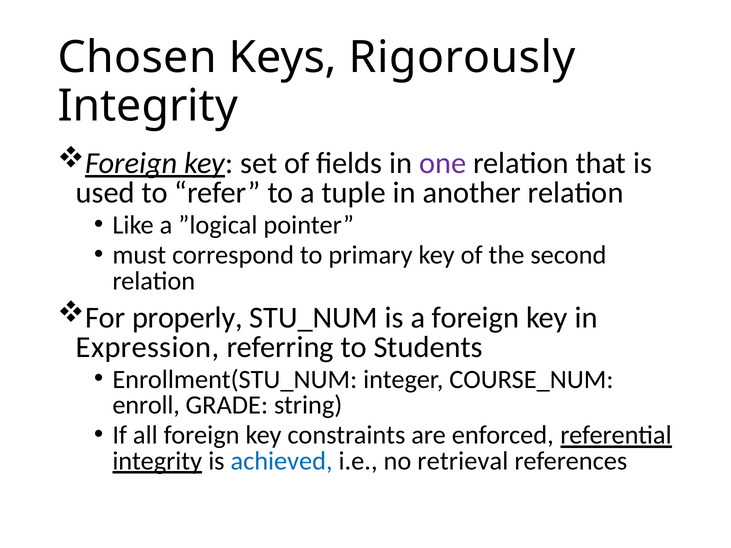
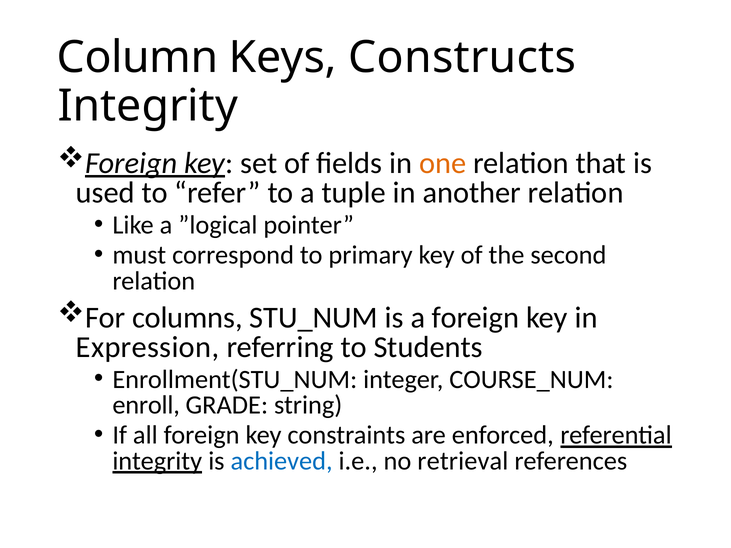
Chosen: Chosen -> Column (138, 58)
Rigorously: Rigorously -> Constructs (462, 58)
one colour: purple -> orange (443, 163)
properly: properly -> columns (187, 318)
